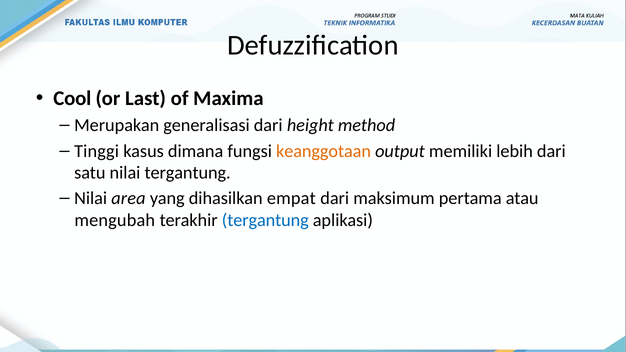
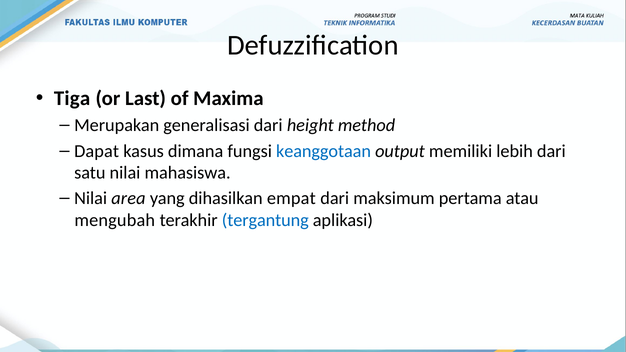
Cool: Cool -> Tiga (72, 98)
Tinggi: Tinggi -> Dapat (97, 151)
keanggotaan colour: orange -> blue (324, 151)
nilai tergantung: tergantung -> mahasiswa (188, 173)
